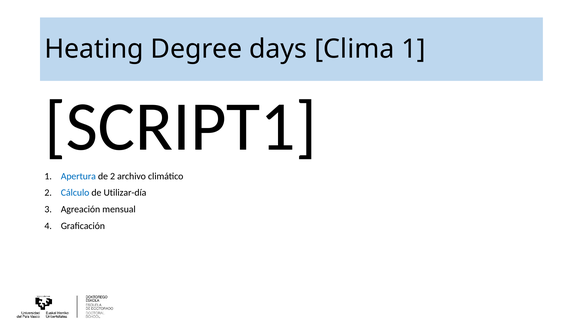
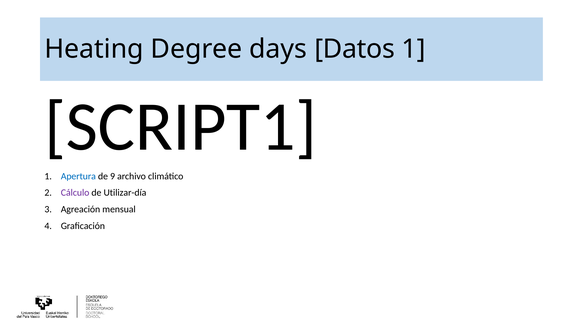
Clima: Clima -> Datos (355, 49)
de 2: 2 -> 9 (113, 176)
Cálculo colour: blue -> purple (75, 193)
